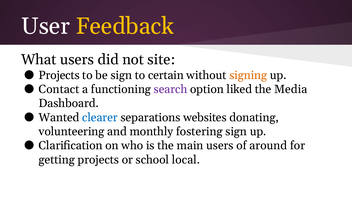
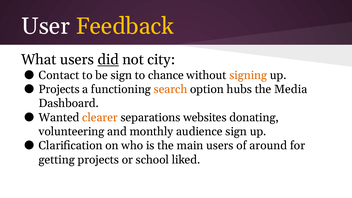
did underline: none -> present (108, 60)
site: site -> city (161, 60)
Projects: Projects -> Contact (59, 75)
certain: certain -> chance (166, 75)
Contact: Contact -> Projects (59, 89)
search colour: purple -> orange (171, 89)
liked: liked -> hubs (239, 89)
clearer colour: blue -> orange (100, 117)
fostering: fostering -> audience (199, 132)
local: local -> liked (186, 160)
